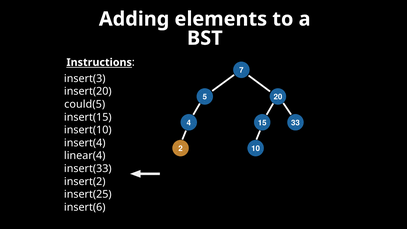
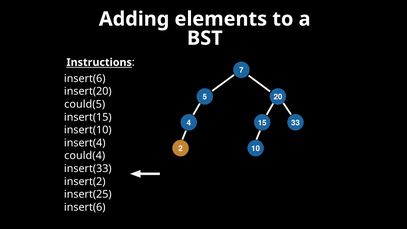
insert(3: insert(3 -> insert(6 (85, 78)
linear(4: linear(4 -> could(4 (85, 156)
